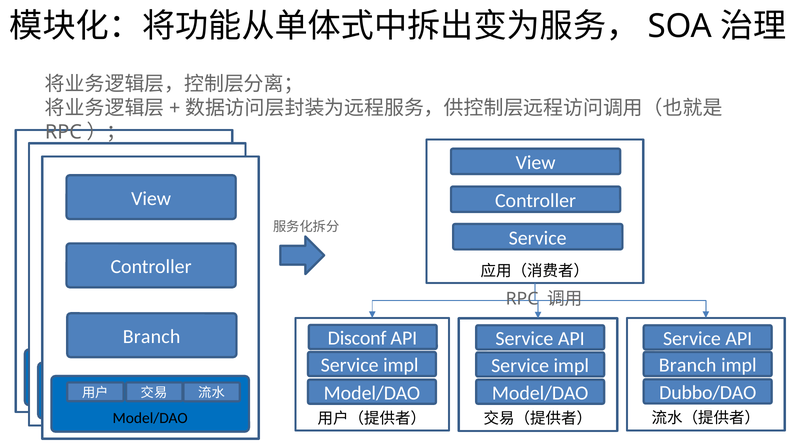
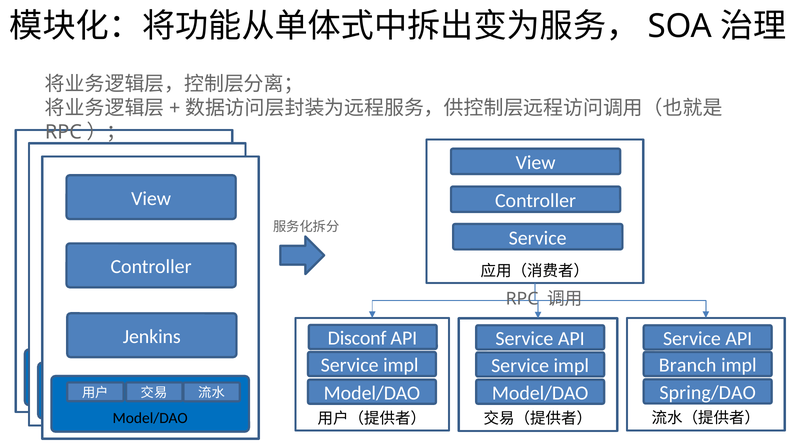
Branch: Branch -> Jenkins (152, 336)
Dubbo/DAO: Dubbo/DAO -> Spring/DAO (708, 393)
